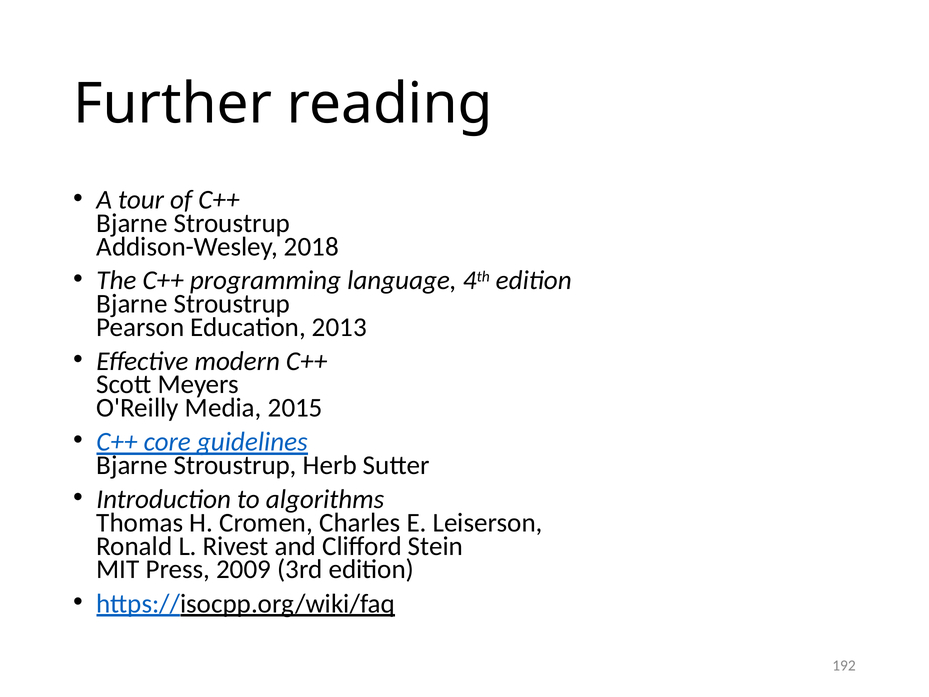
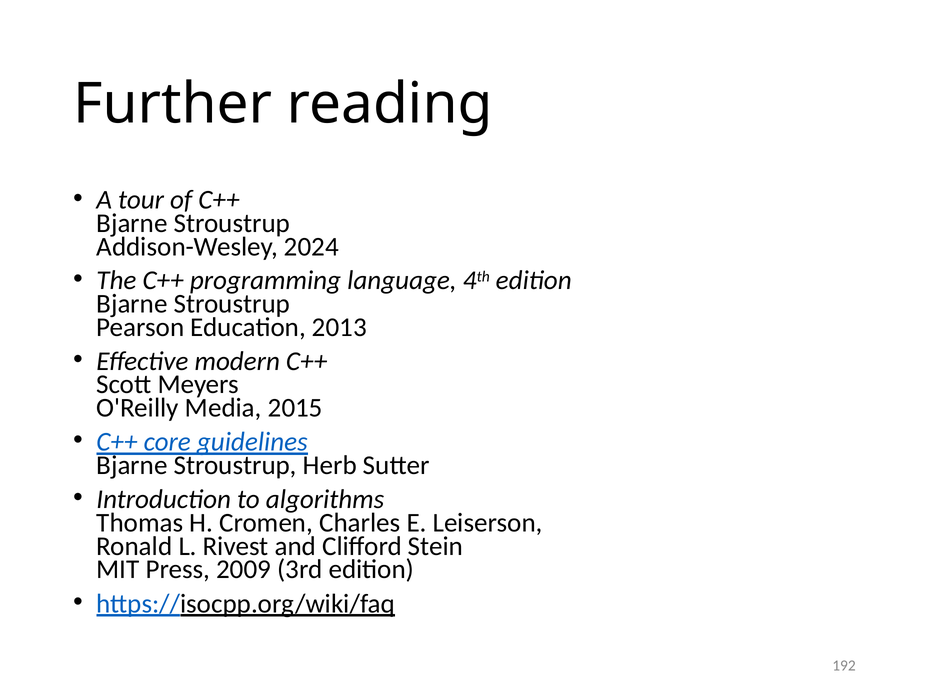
2018: 2018 -> 2024 (311, 247)
